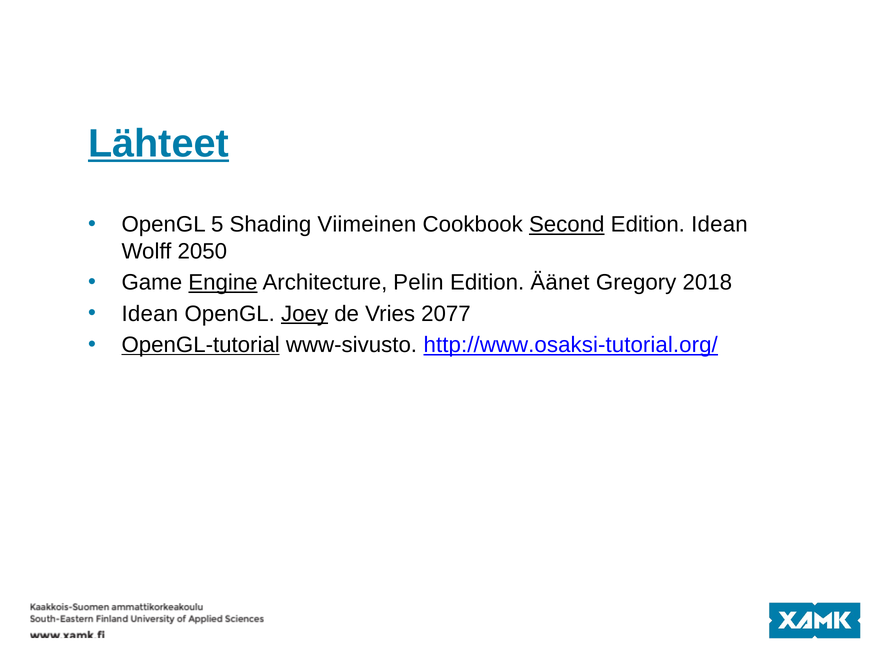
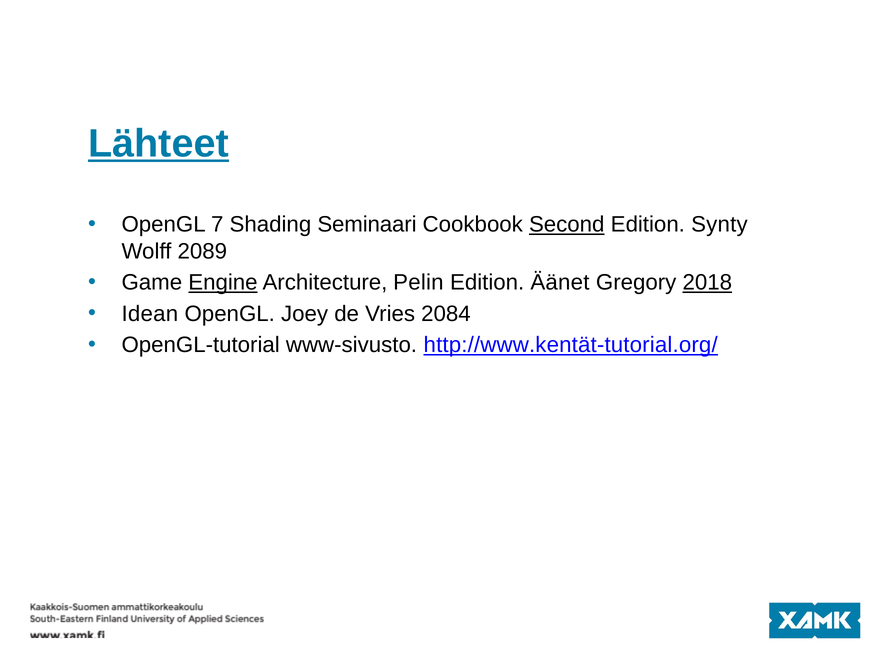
5: 5 -> 7 (217, 225)
Viimeinen: Viimeinen -> Seminaari (367, 225)
Edition Idean: Idean -> Synty (719, 225)
2050: 2050 -> 2089 (202, 251)
2018 underline: none -> present (707, 283)
Joey underline: present -> none (305, 314)
2077: 2077 -> 2084 (446, 314)
OpenGL-tutorial underline: present -> none (201, 345)
http://www.osaksi-tutorial.org/: http://www.osaksi-tutorial.org/ -> http://www.kentät-tutorial.org/ (571, 345)
